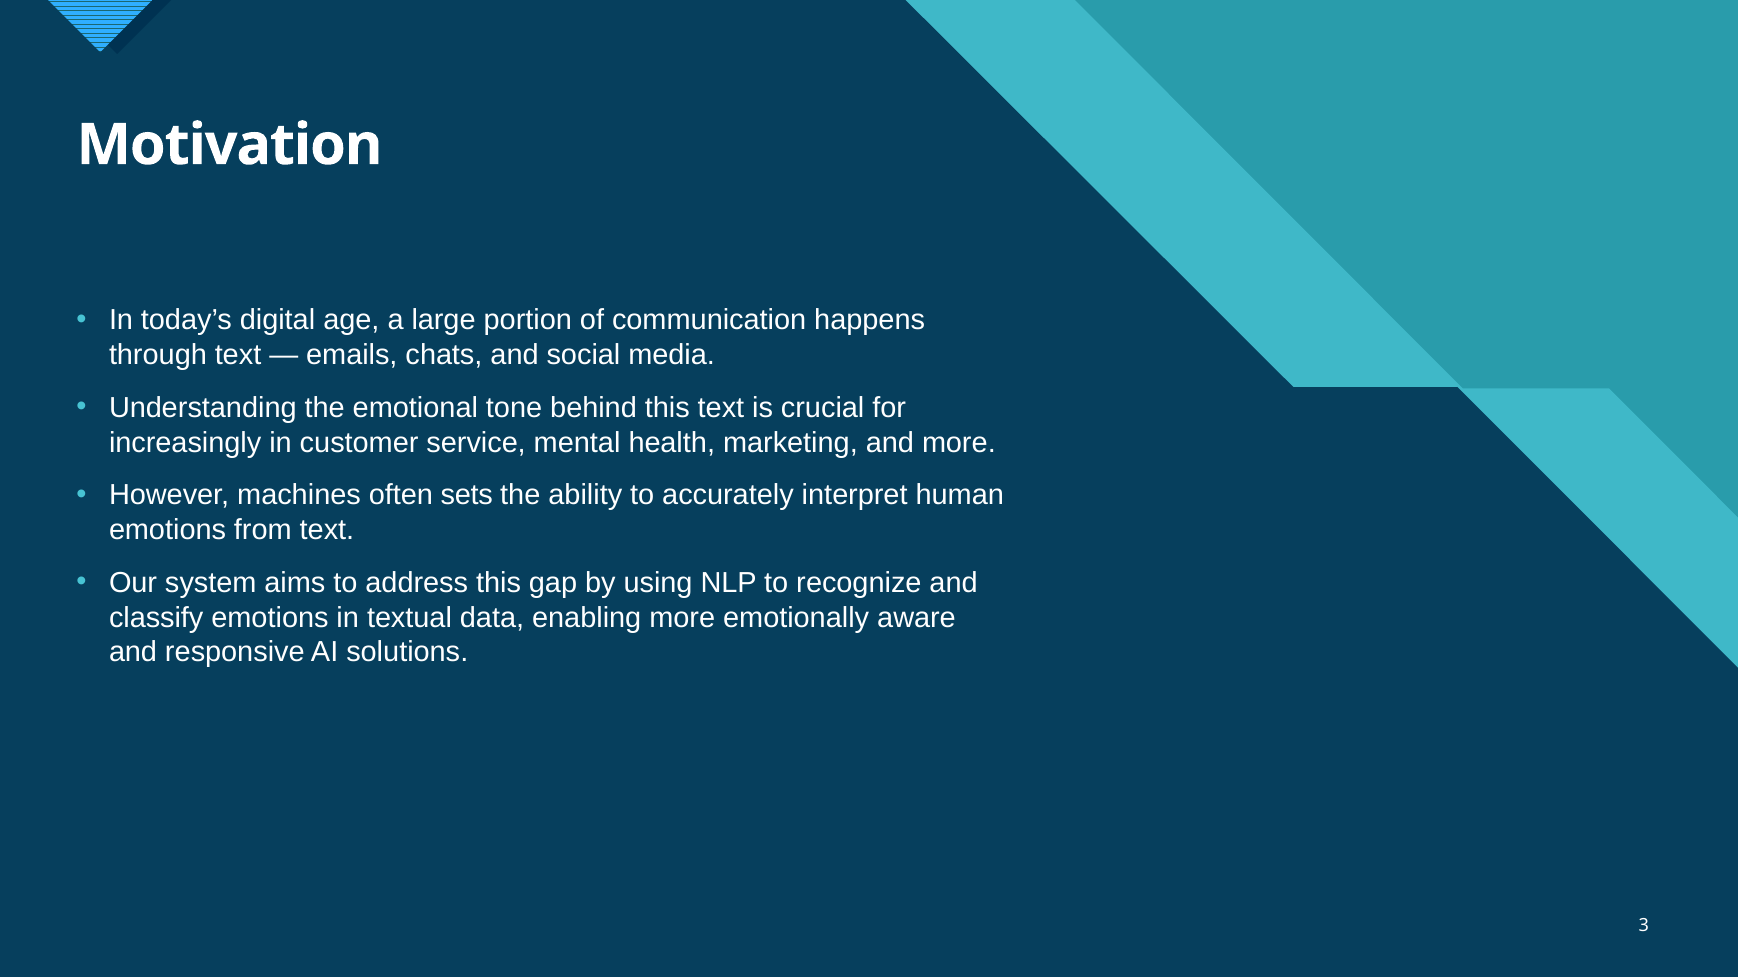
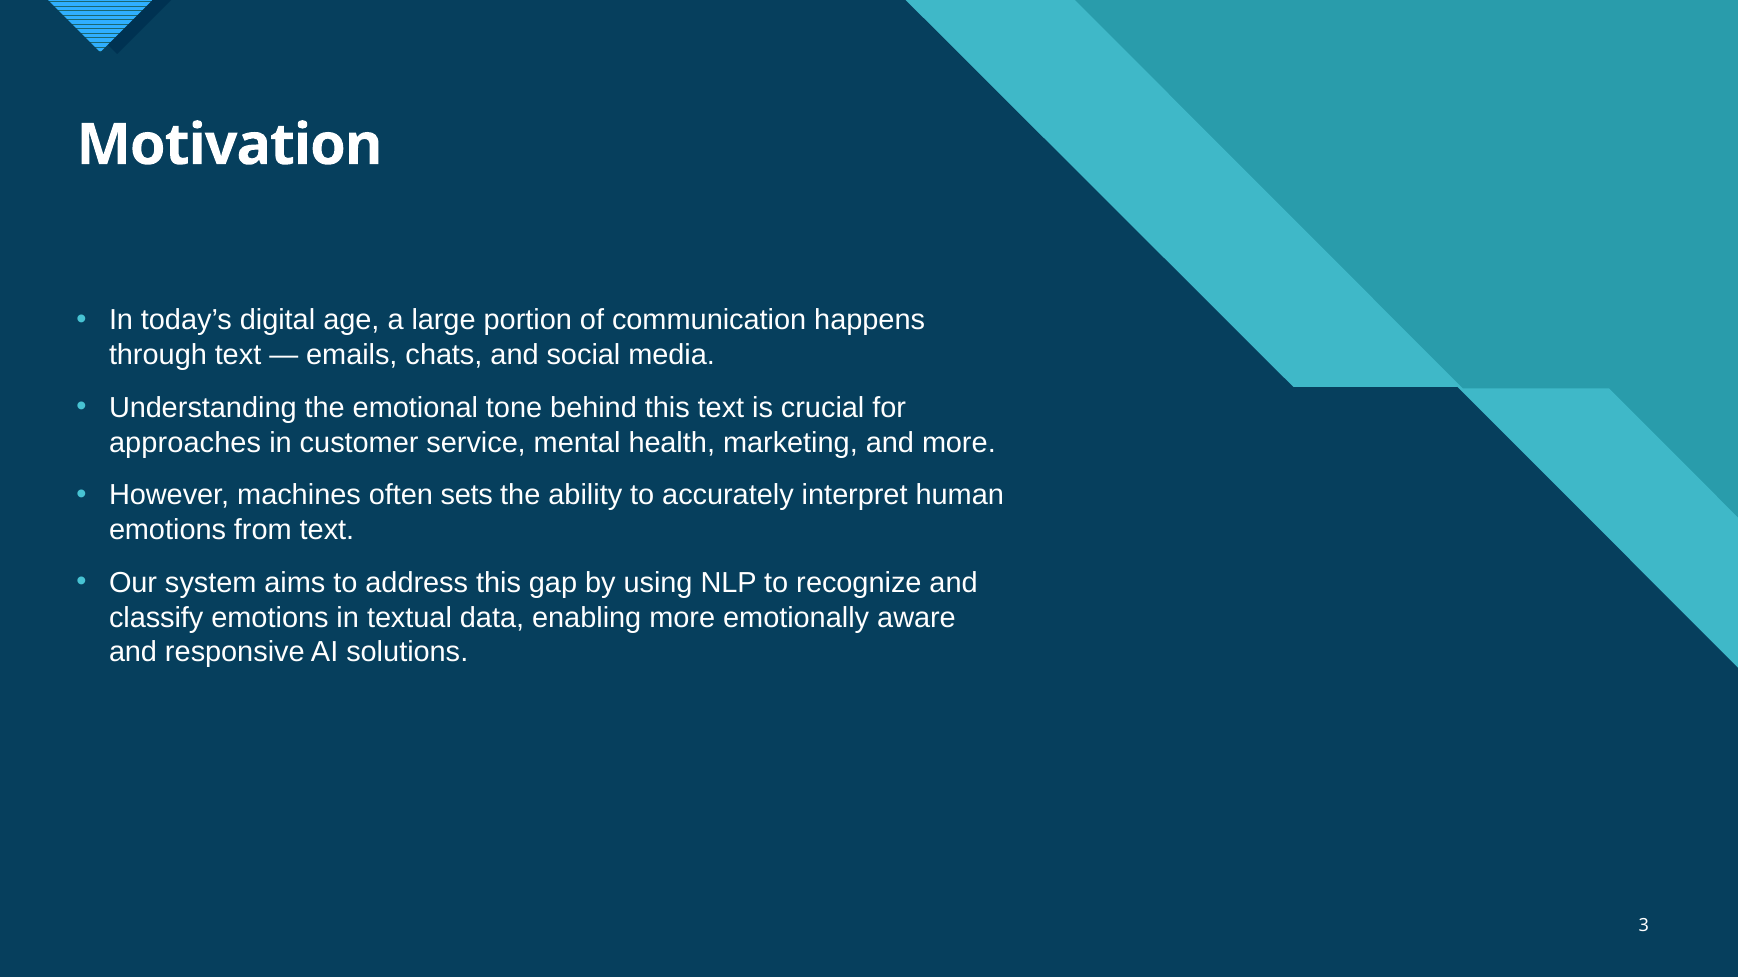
increasingly: increasingly -> approaches (185, 443)
